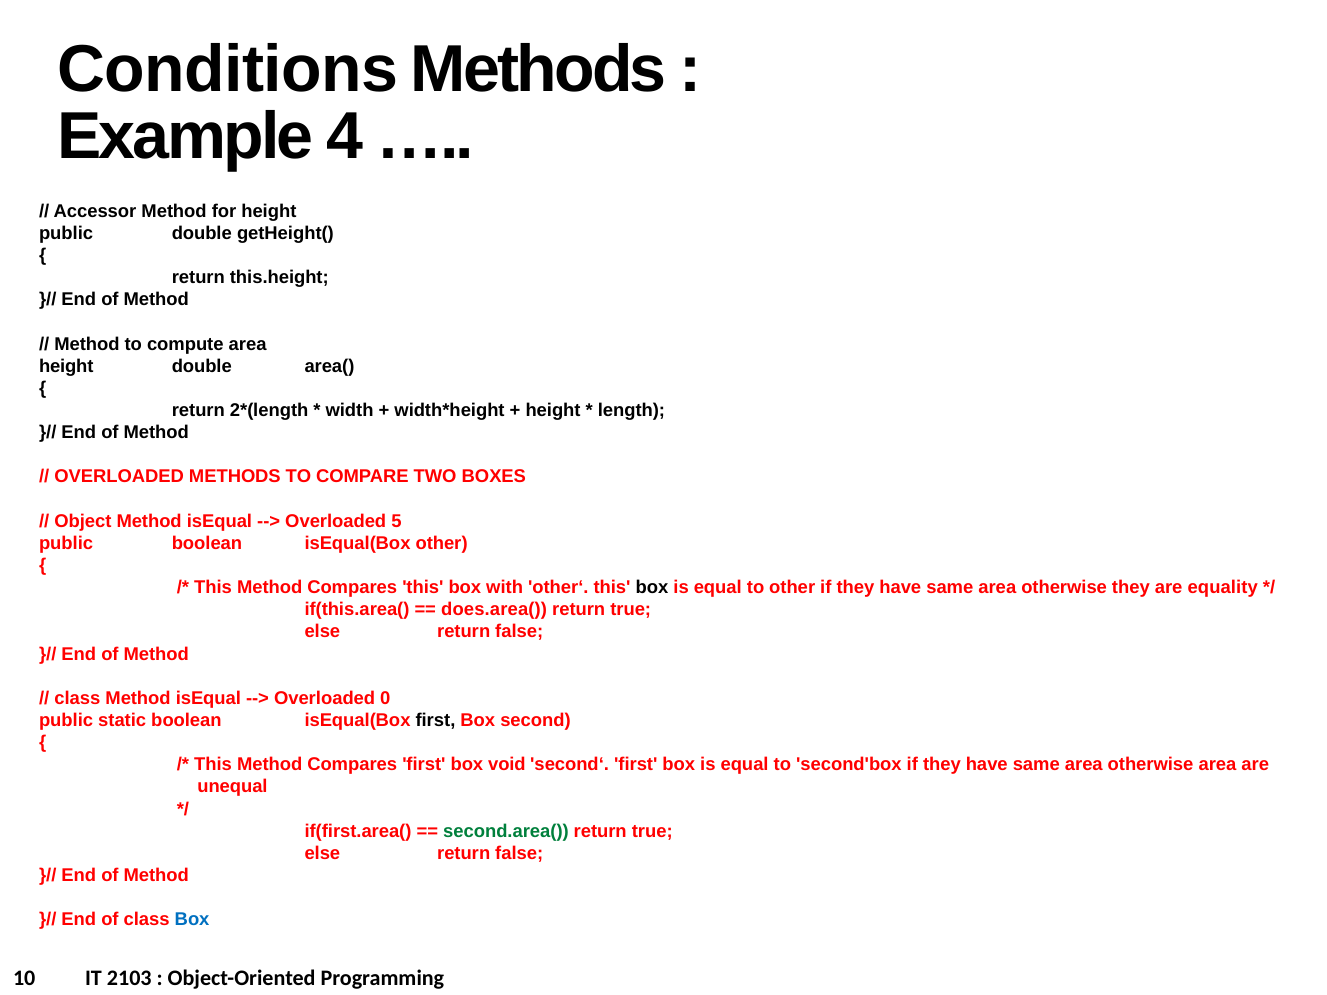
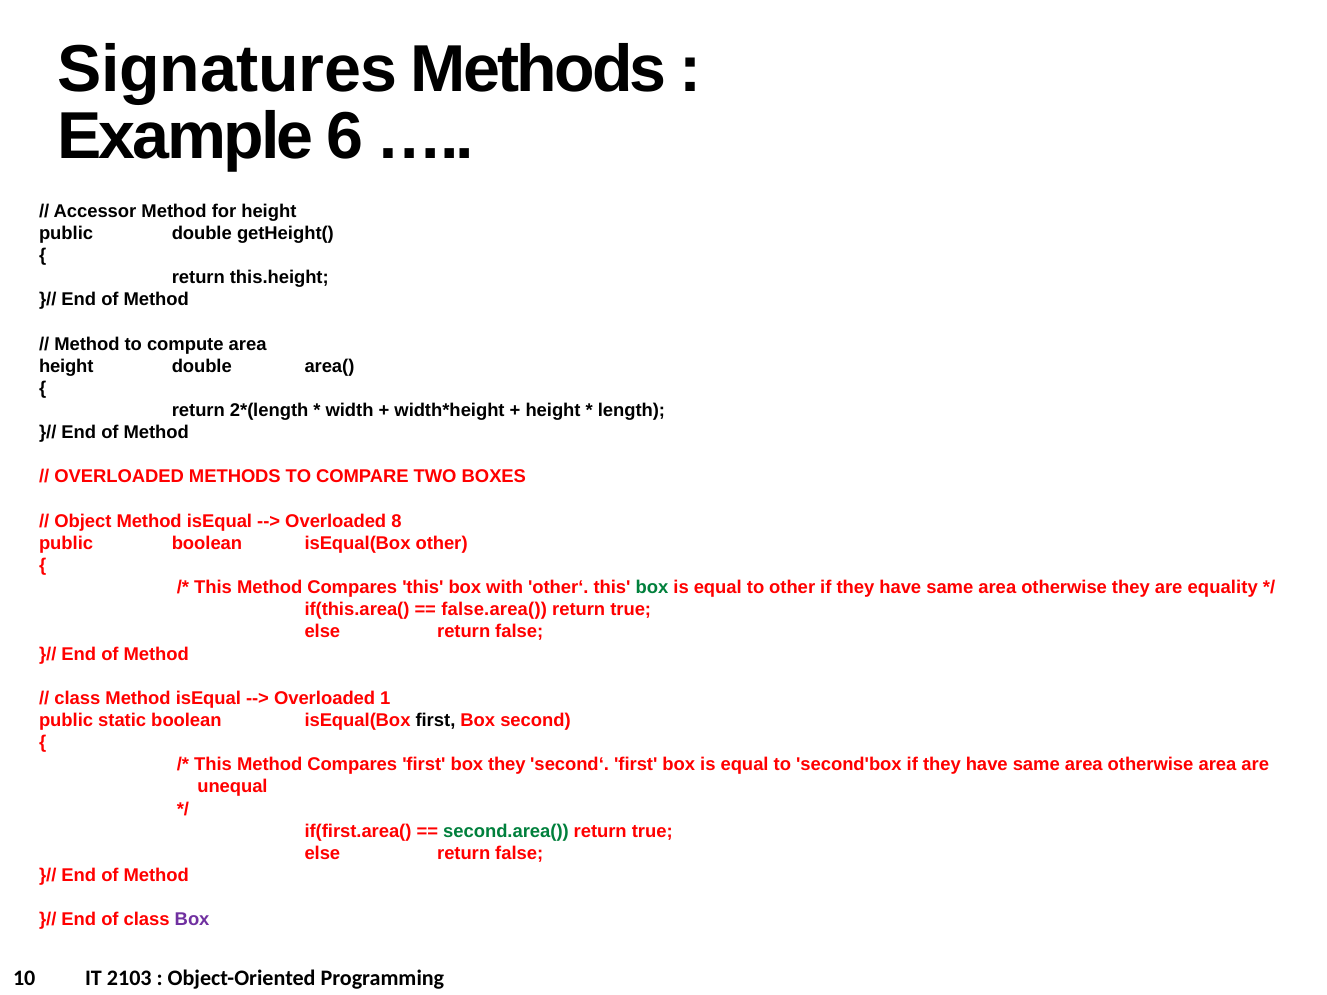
Conditions: Conditions -> Signatures (228, 70)
4: 4 -> 6 (345, 136)
5: 5 -> 8 (396, 521)
box colour: black -> green (652, 588)
does.area(: does.area( -> false.area( (494, 610)
0: 0 -> 1 (385, 698)
box void: void -> they (507, 765)
Box colour: blue -> purple (192, 920)
